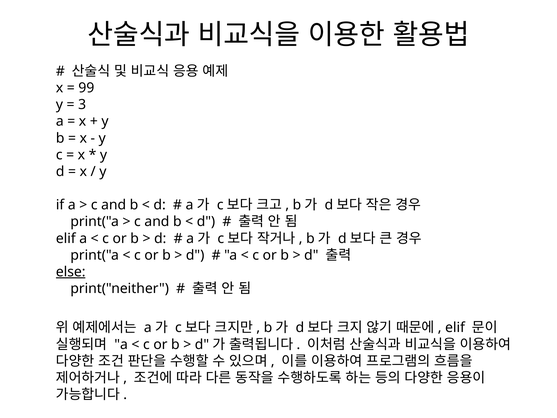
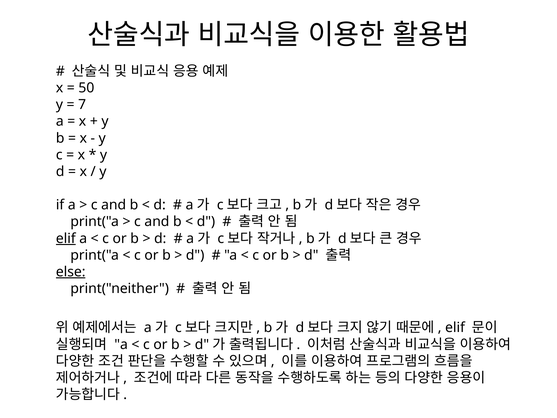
99: 99 -> 50 (86, 88)
3: 3 -> 7 (82, 105)
elif underline: none -> present (66, 238)
